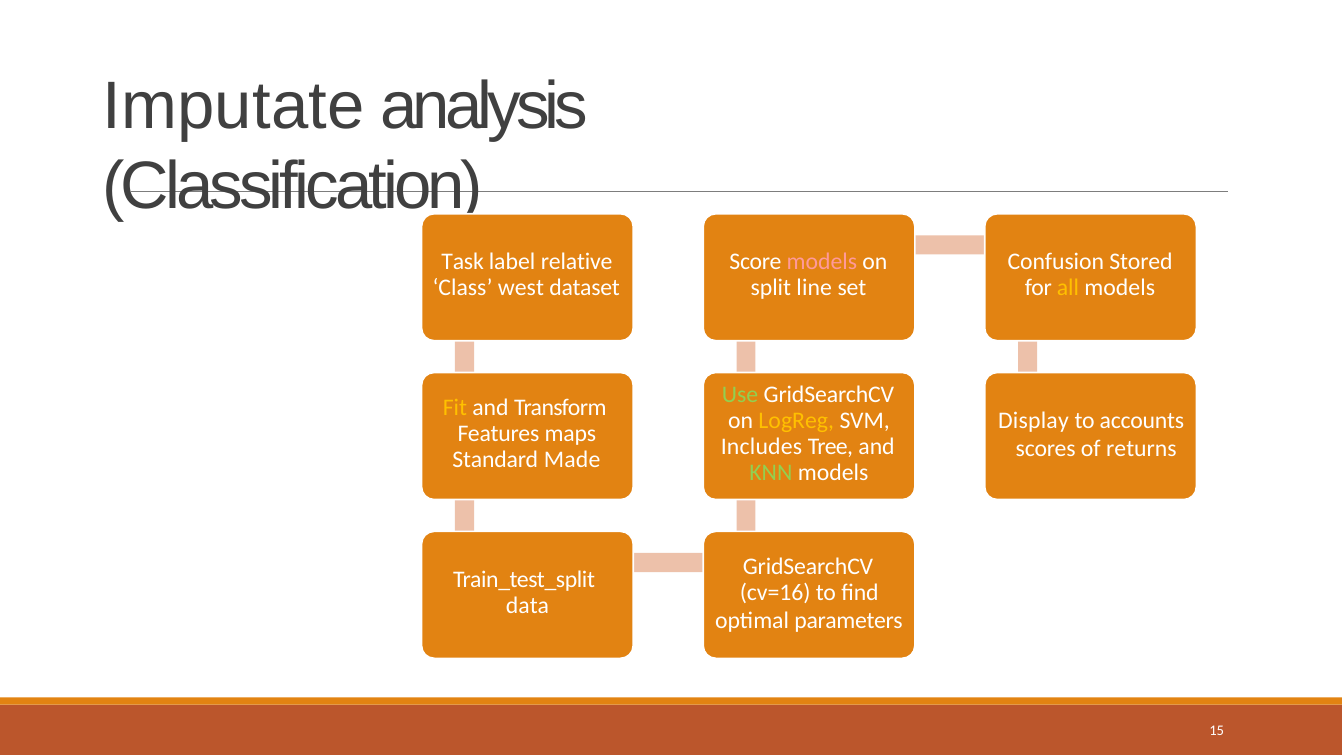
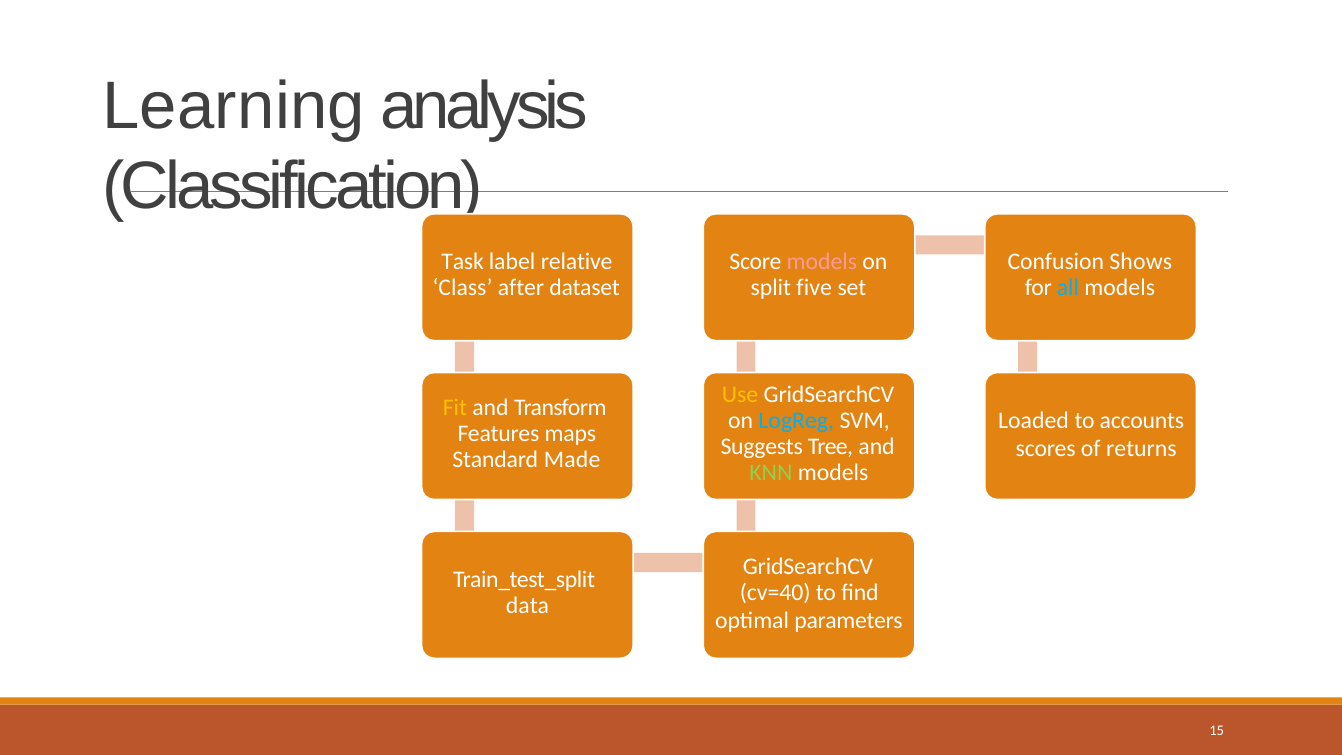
Imputate: Imputate -> Learning (234, 106)
Stored: Stored -> Shows (1141, 262)
west: west -> after (521, 288)
line: line -> five (814, 288)
all colour: yellow -> light blue (1068, 288)
Use colour: light green -> yellow (740, 394)
LogReg colour: yellow -> light blue (796, 420)
Display: Display -> Loaded (1034, 421)
Includes: Includes -> Suggests (762, 447)
cv=16: cv=16 -> cv=40 (775, 592)
